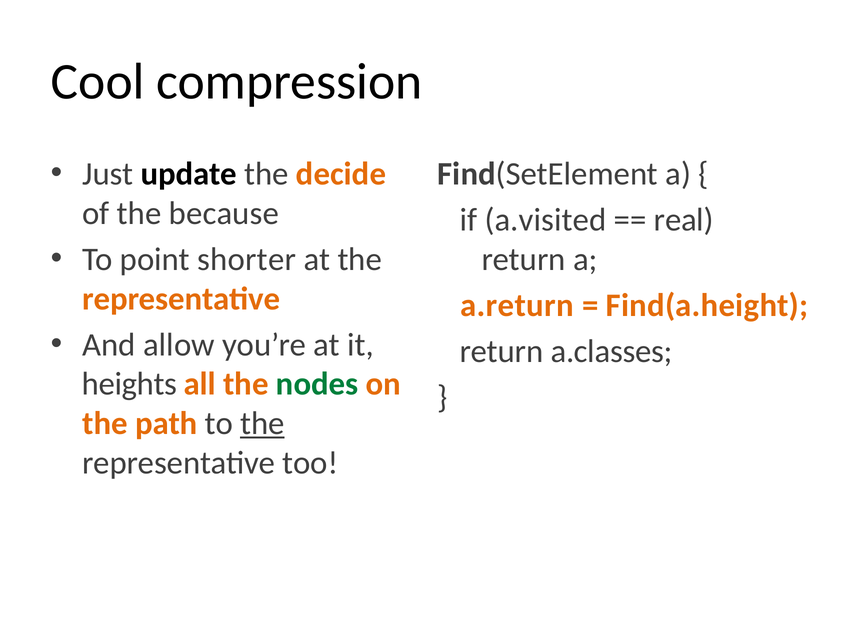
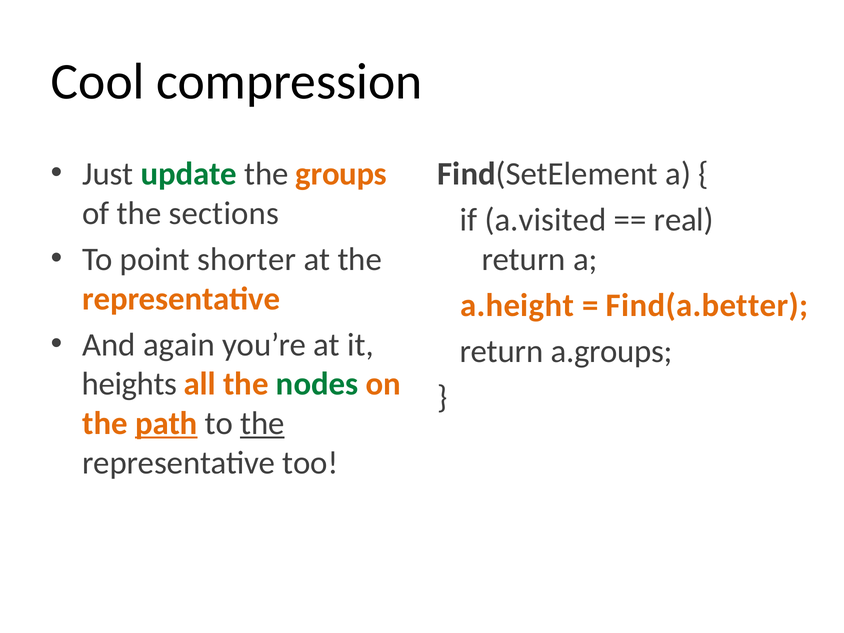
update colour: black -> green (189, 174)
decide: decide -> groups (341, 174)
because: because -> sections (224, 213)
a.return: a.return -> a.height (517, 305)
Find(a.height: Find(a.height -> Find(a.better (707, 305)
allow: allow -> again (179, 345)
a.classes: a.classes -> a.groups (611, 351)
path underline: none -> present (166, 424)
